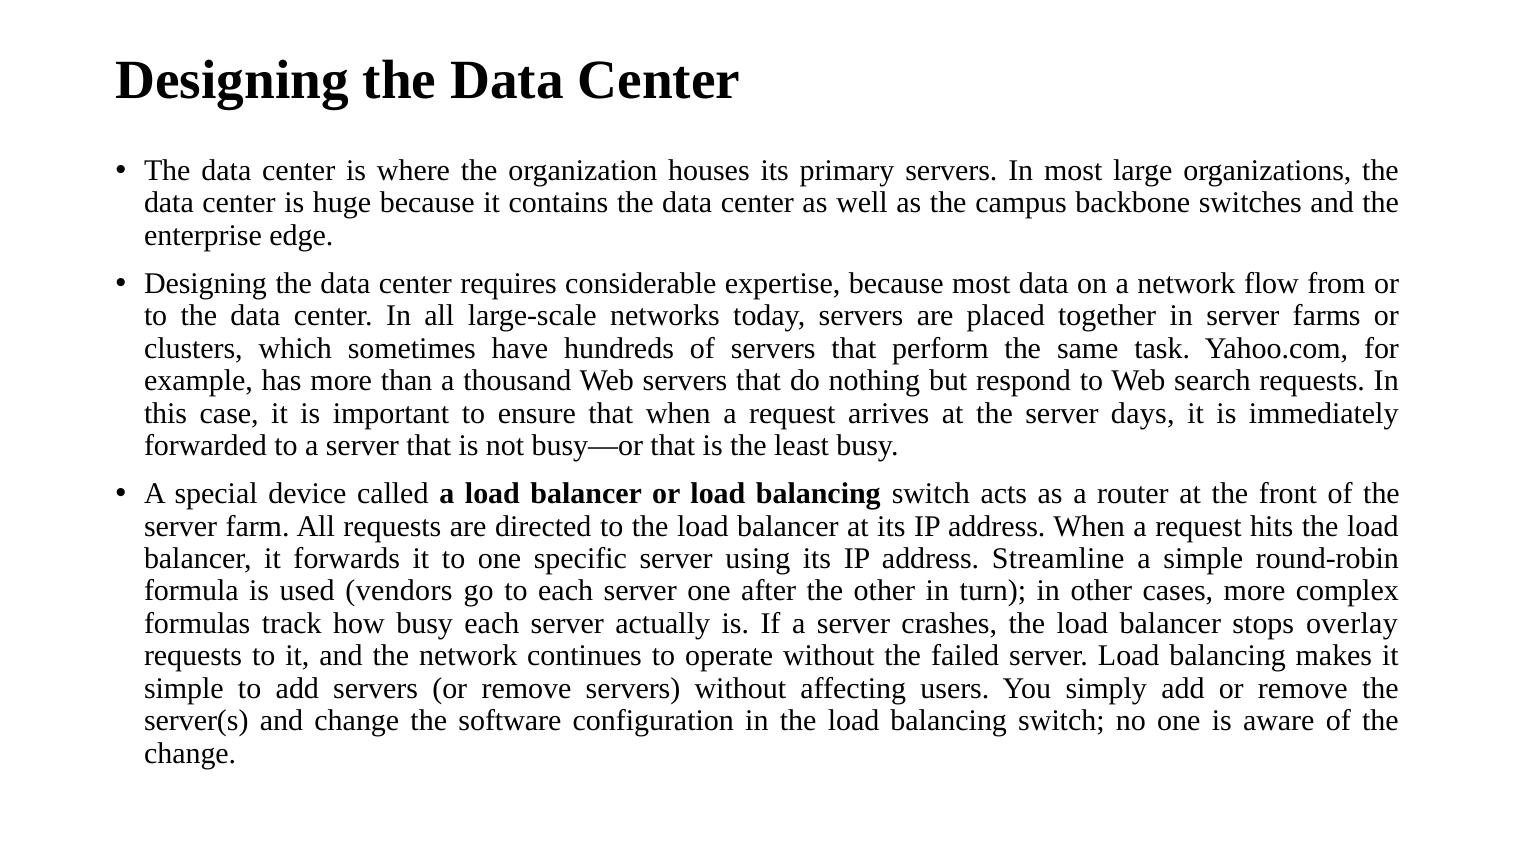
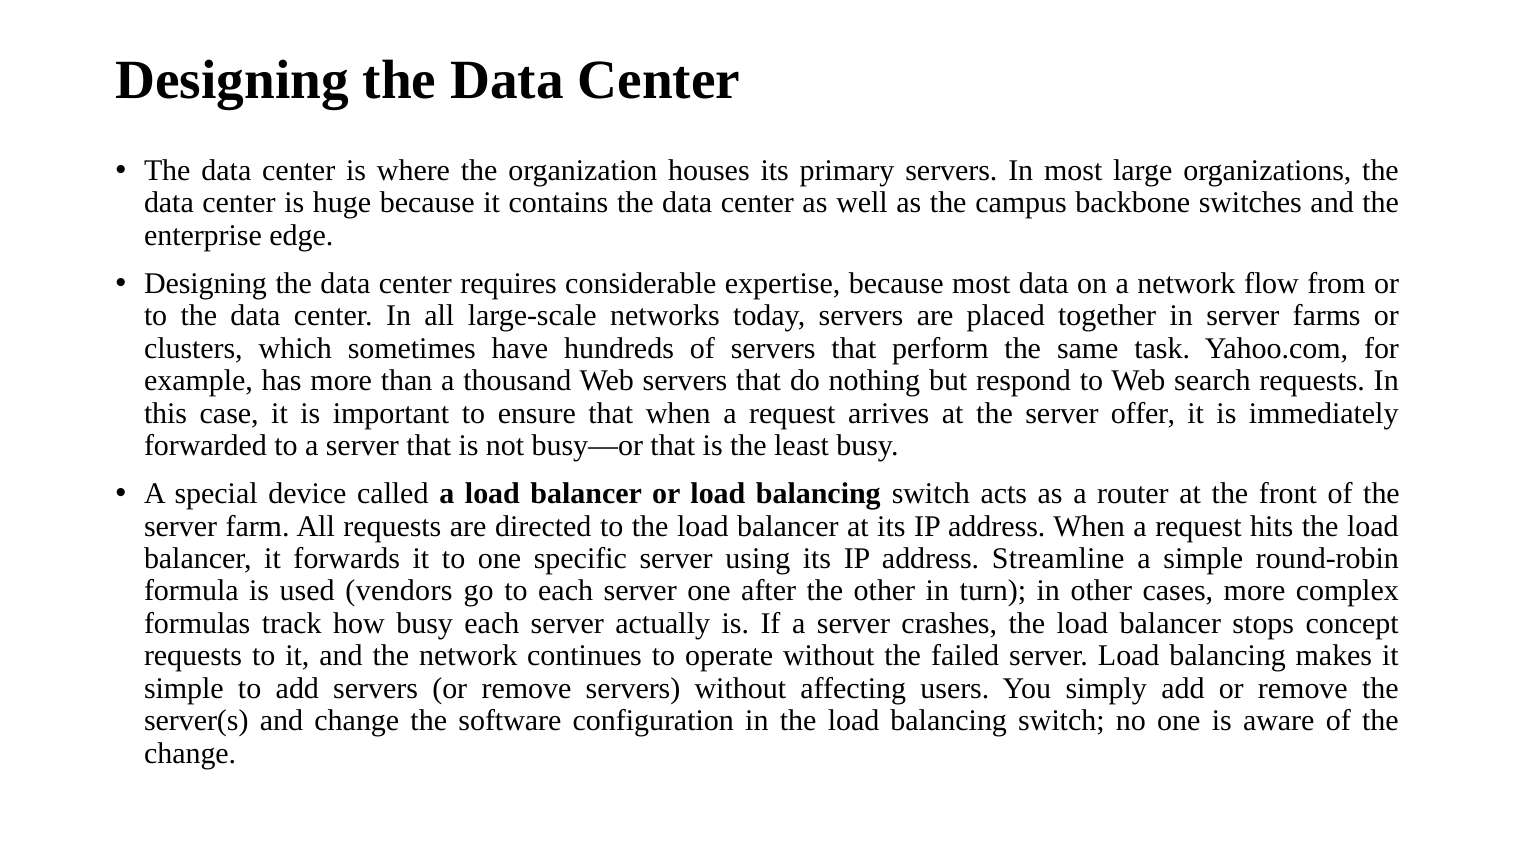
days: days -> offer (1143, 413)
overlay: overlay -> concept (1352, 623)
